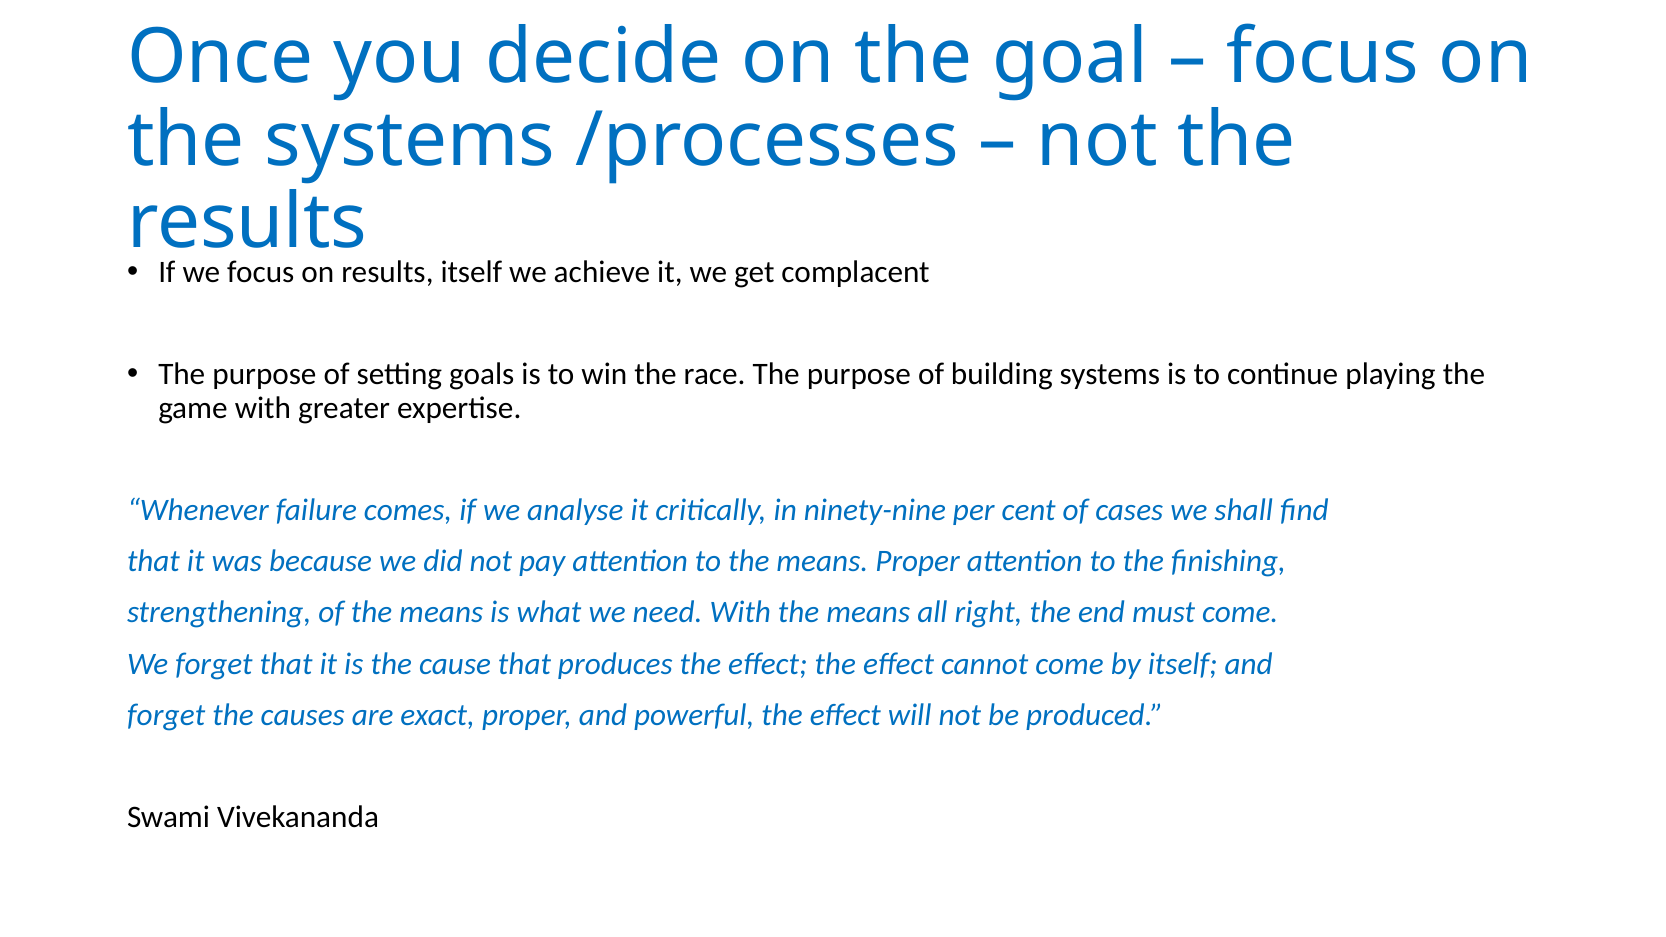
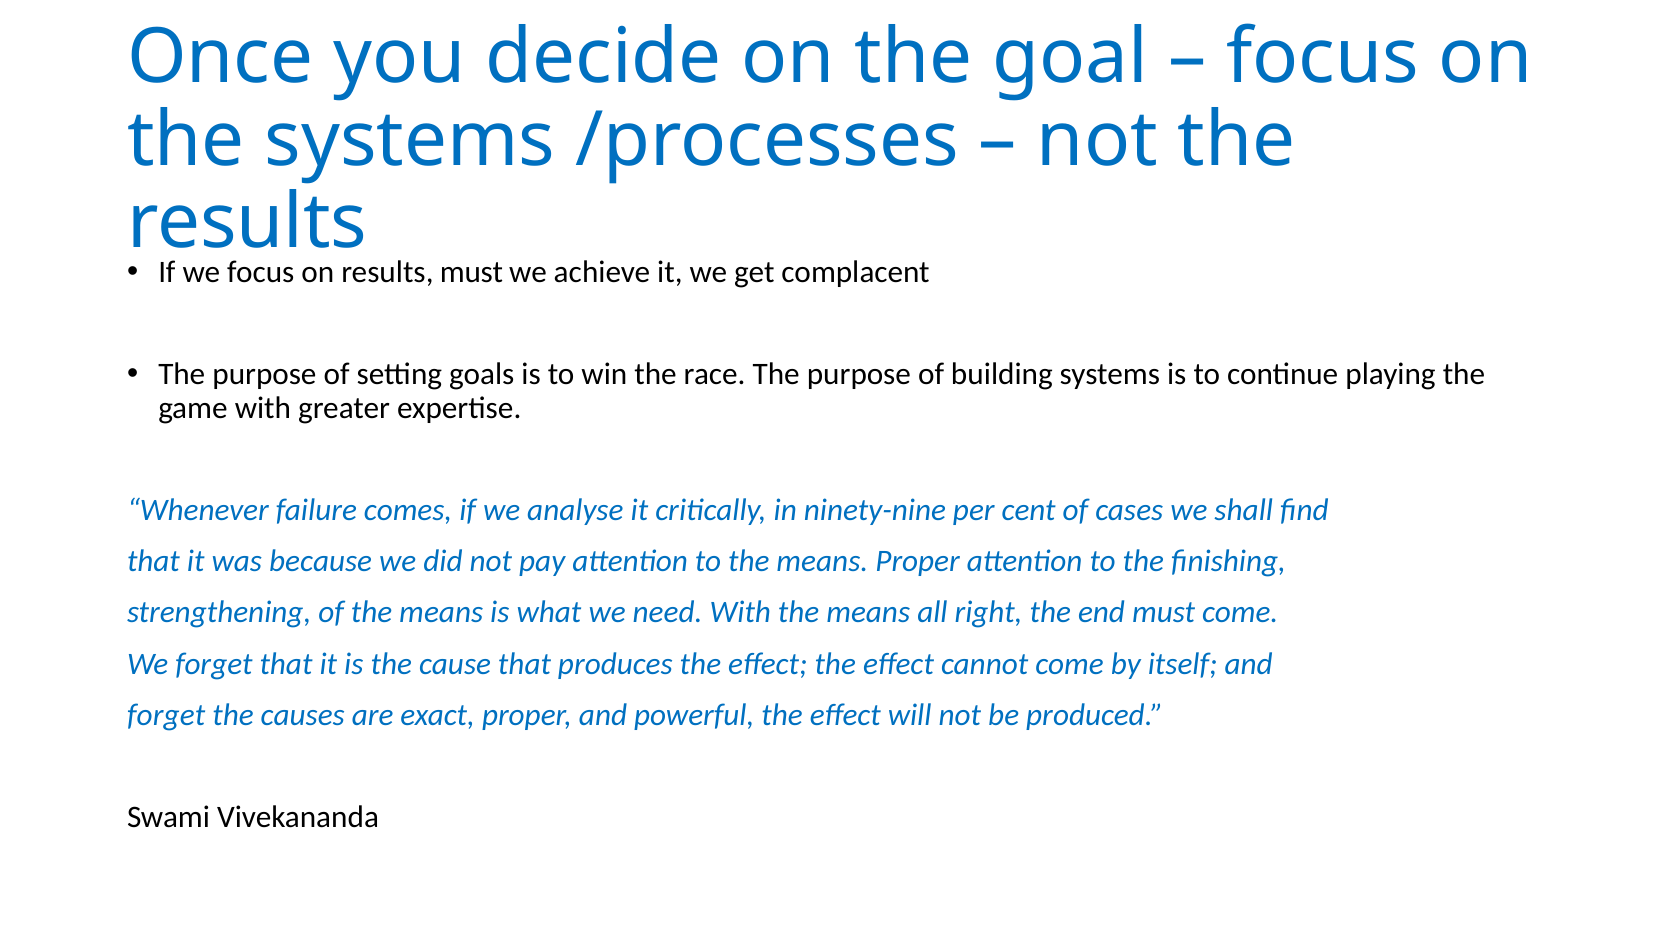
results itself: itself -> must (471, 272)
